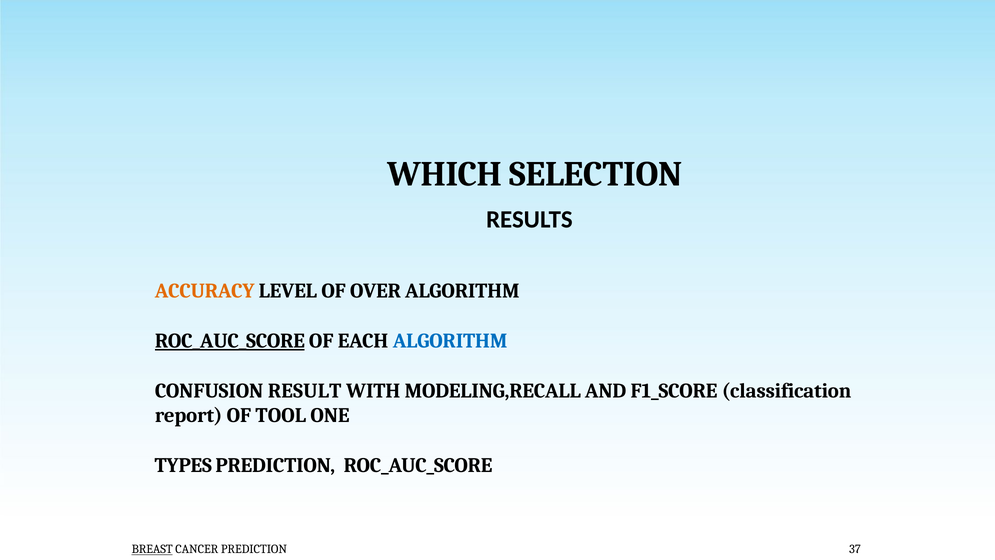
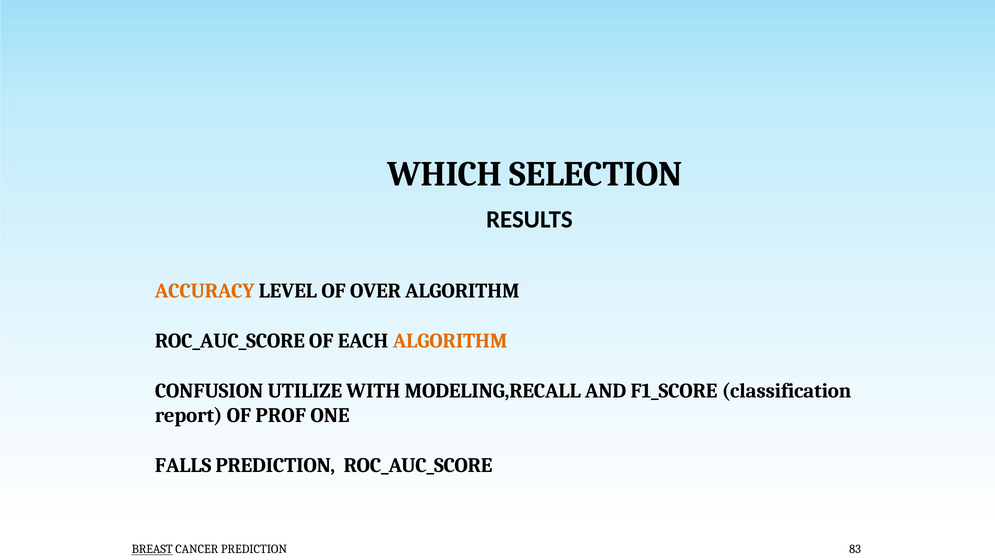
ROC_AUC_SCORE underline: present -> none (230, 341)
ALGORITHM colour: blue -> orange (450, 341)
RESULT: RESULT -> UTILIZE (305, 391)
TOOL: TOOL -> PROF (281, 415)
TYPES: TYPES -> FALLS (183, 465)
37: 37 -> 83 (855, 549)
